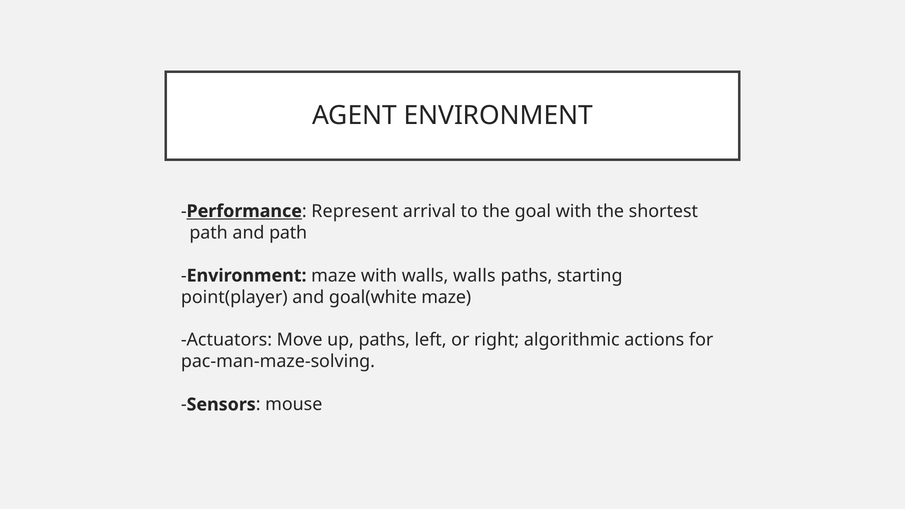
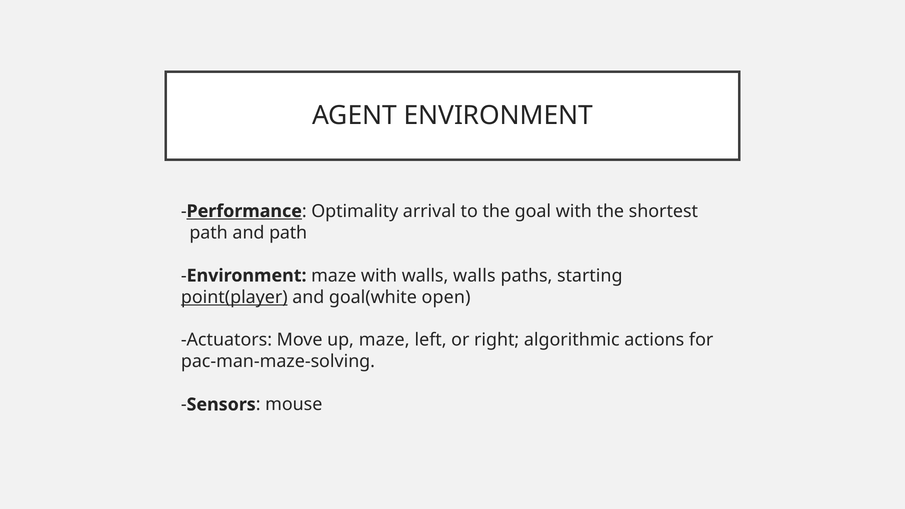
Represent: Represent -> Optimality (355, 211)
point(player underline: none -> present (234, 297)
goal(white maze: maze -> open (446, 297)
up paths: paths -> maze (384, 340)
